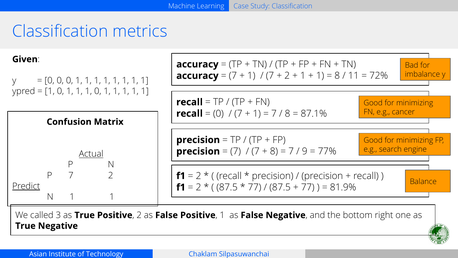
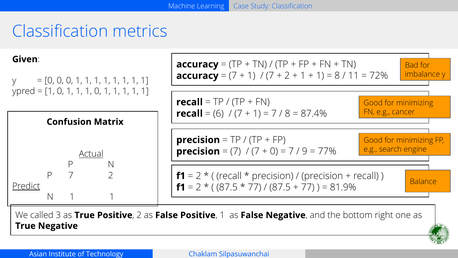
0: 0 -> 6 (218, 113)
87.1%: 87.1% -> 87.4% (314, 113)
8: 8 -> 0 (274, 151)
